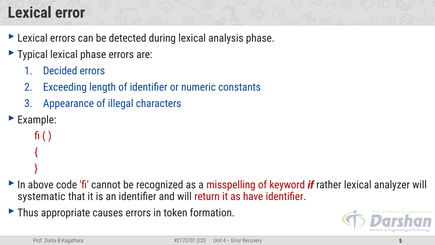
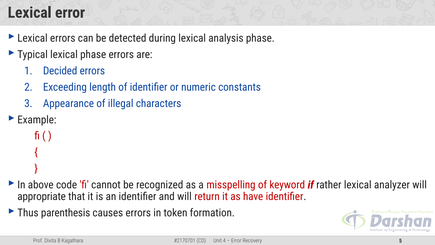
systematic: systematic -> appropriate (42, 196)
appropriate: appropriate -> parenthesis (66, 213)
